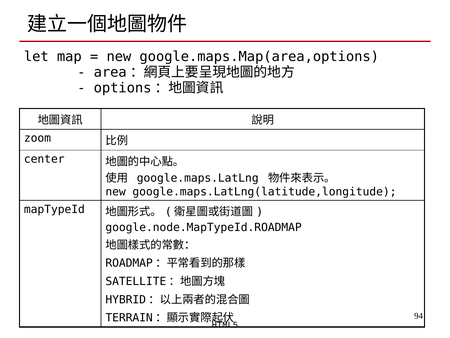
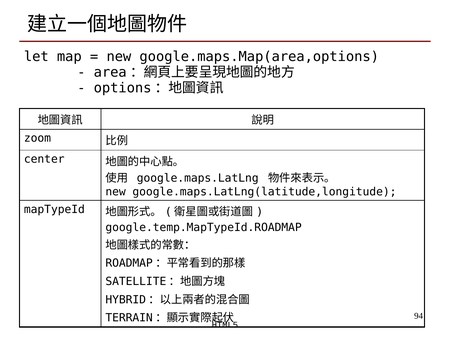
google.node.MapTypeId.ROADMAP: google.node.MapTypeId.ROADMAP -> google.temp.MapTypeId.ROADMAP (204, 227)
